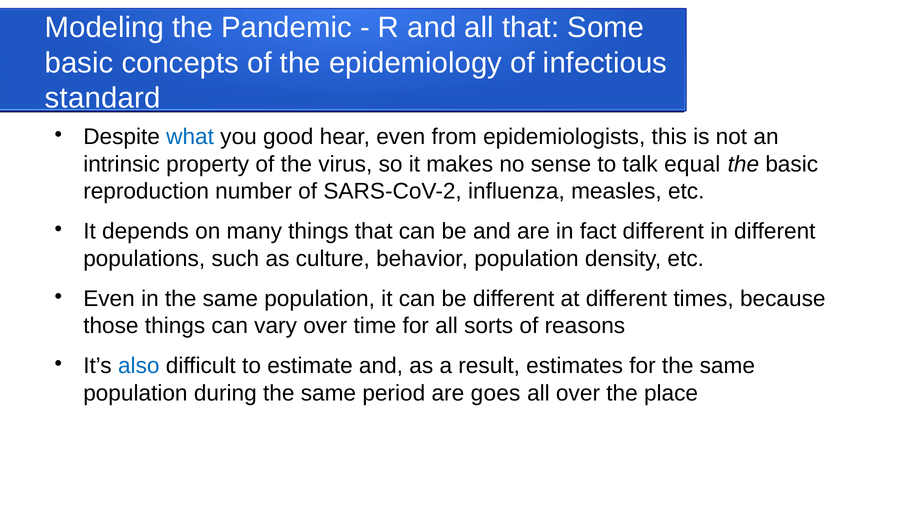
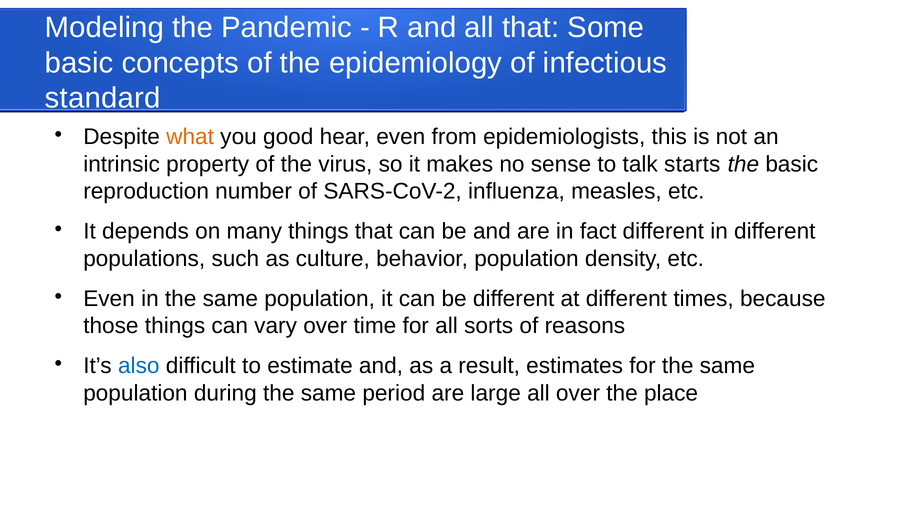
what colour: blue -> orange (190, 137)
equal: equal -> starts (692, 164)
goes: goes -> large (496, 393)
